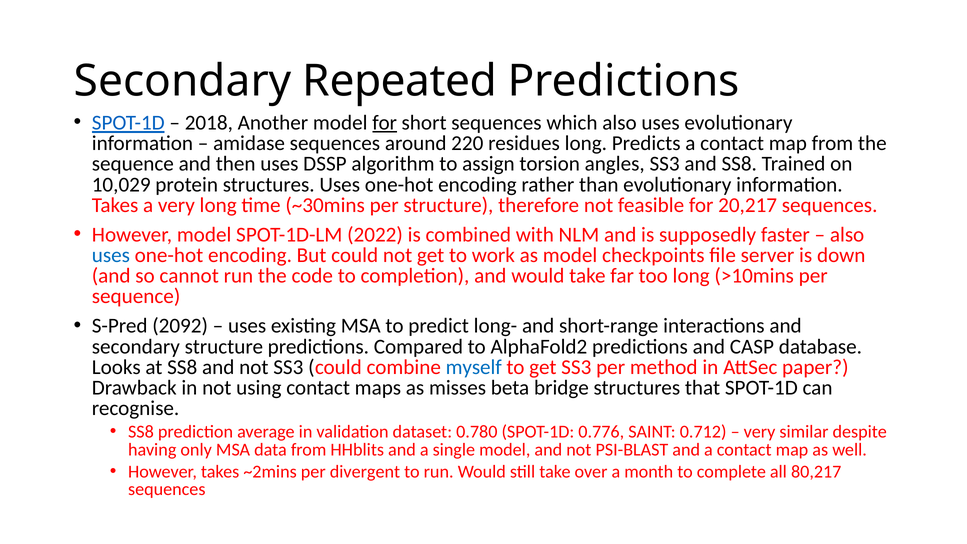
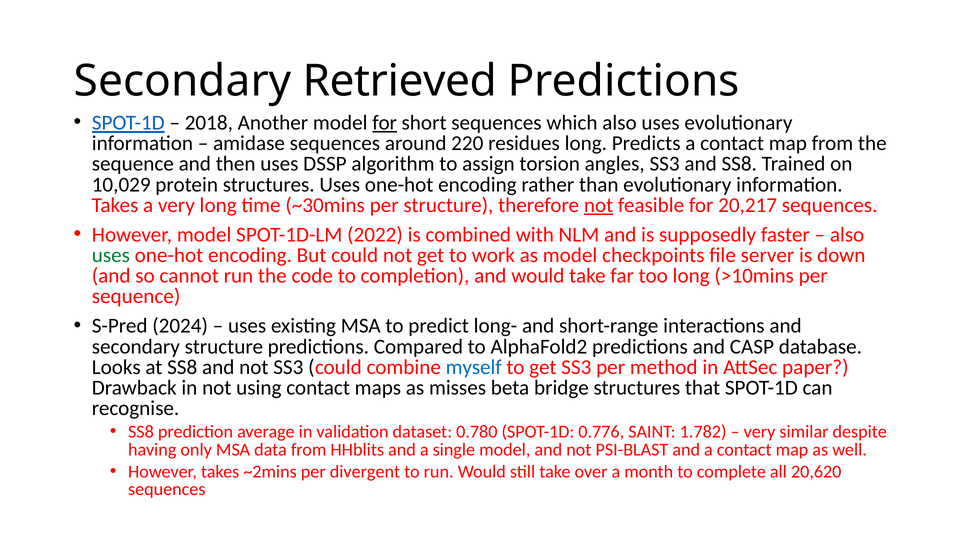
Repeated: Repeated -> Retrieved (400, 81)
not underline: none -> present (599, 205)
uses colour: blue -> green (111, 255)
2092: 2092 -> 2024 (180, 326)
0.712: 0.712 -> 1.782 (703, 432)
80,217: 80,217 -> 20,620 (816, 472)
